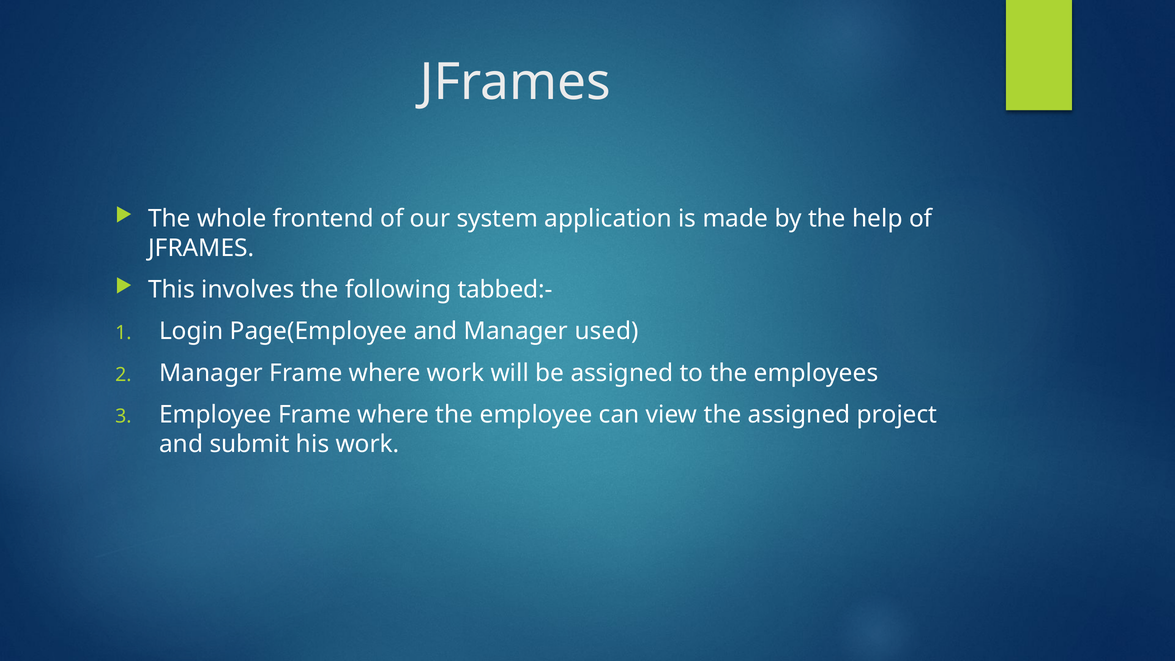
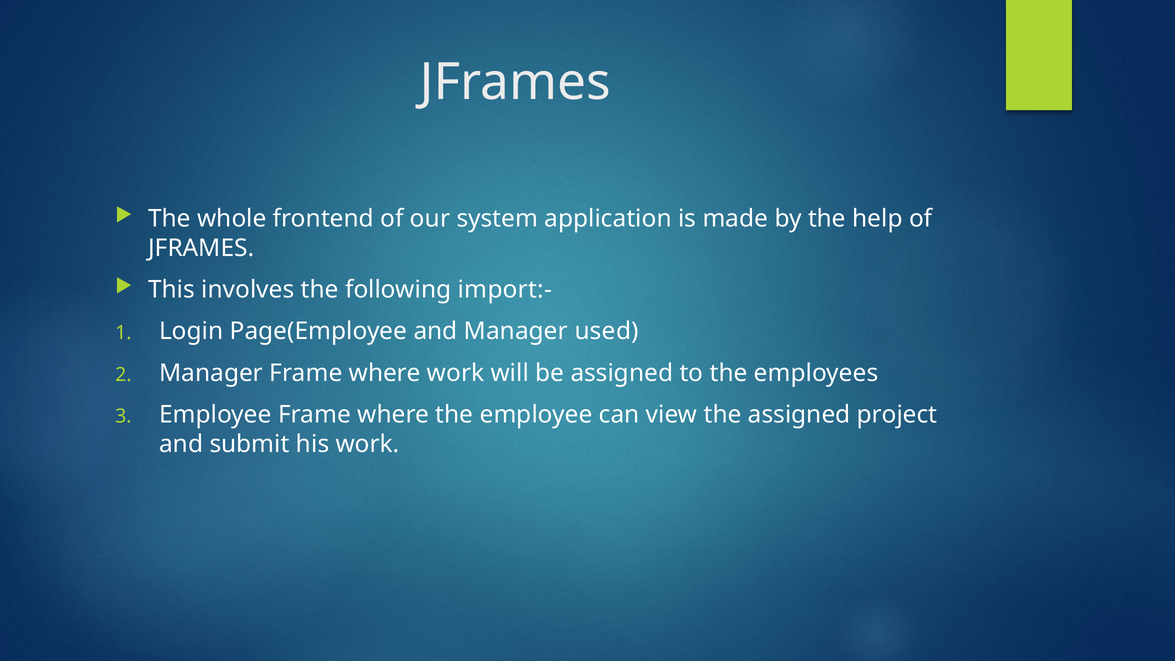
tabbed:-: tabbed:- -> import:- (505, 290)
